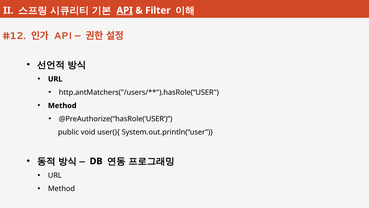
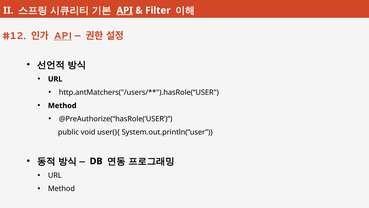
API underline: none -> present (63, 36)
